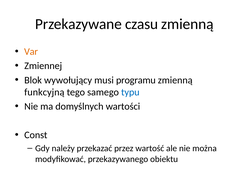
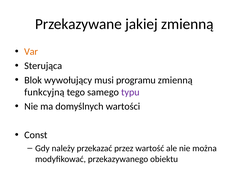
czasu: czasu -> jakiej (142, 24)
Zmiennej: Zmiennej -> Sterująca (43, 66)
typu colour: blue -> purple (130, 92)
